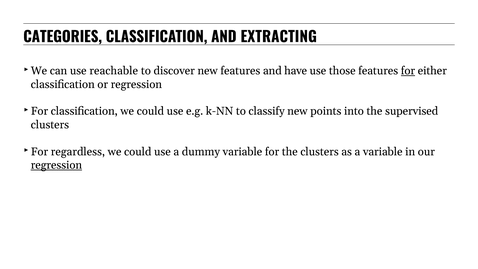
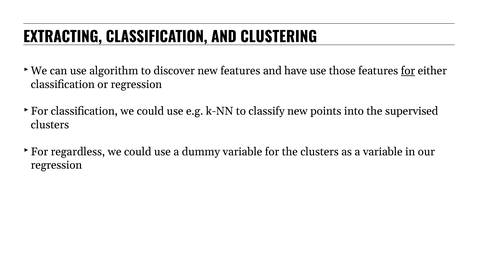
CATEGORIES: CATEGORIES -> EXTRACTING (63, 37)
EXTRACTING: EXTRACTING -> CLUSTERING (279, 37)
reachable: reachable -> algorithm (114, 71)
regression underline: present -> none (56, 165)
